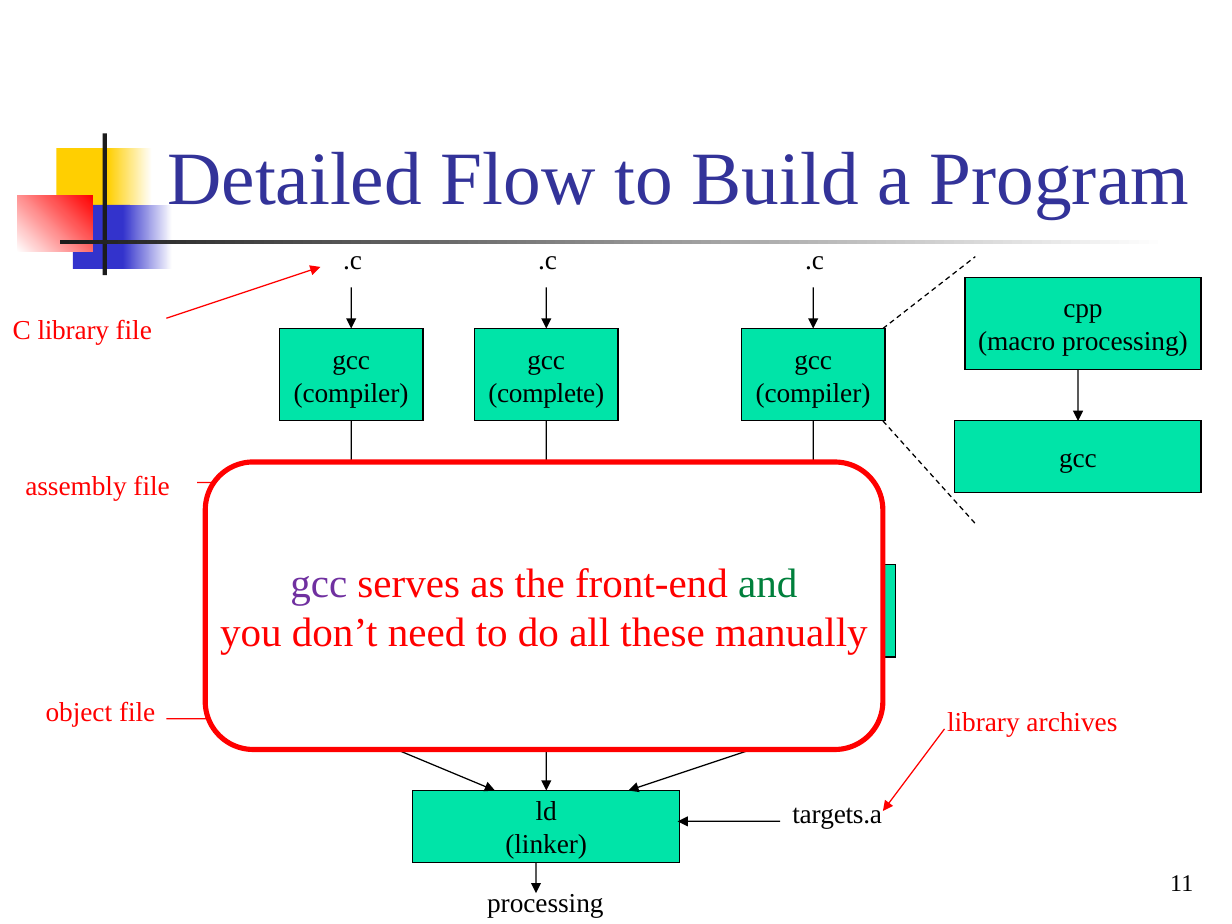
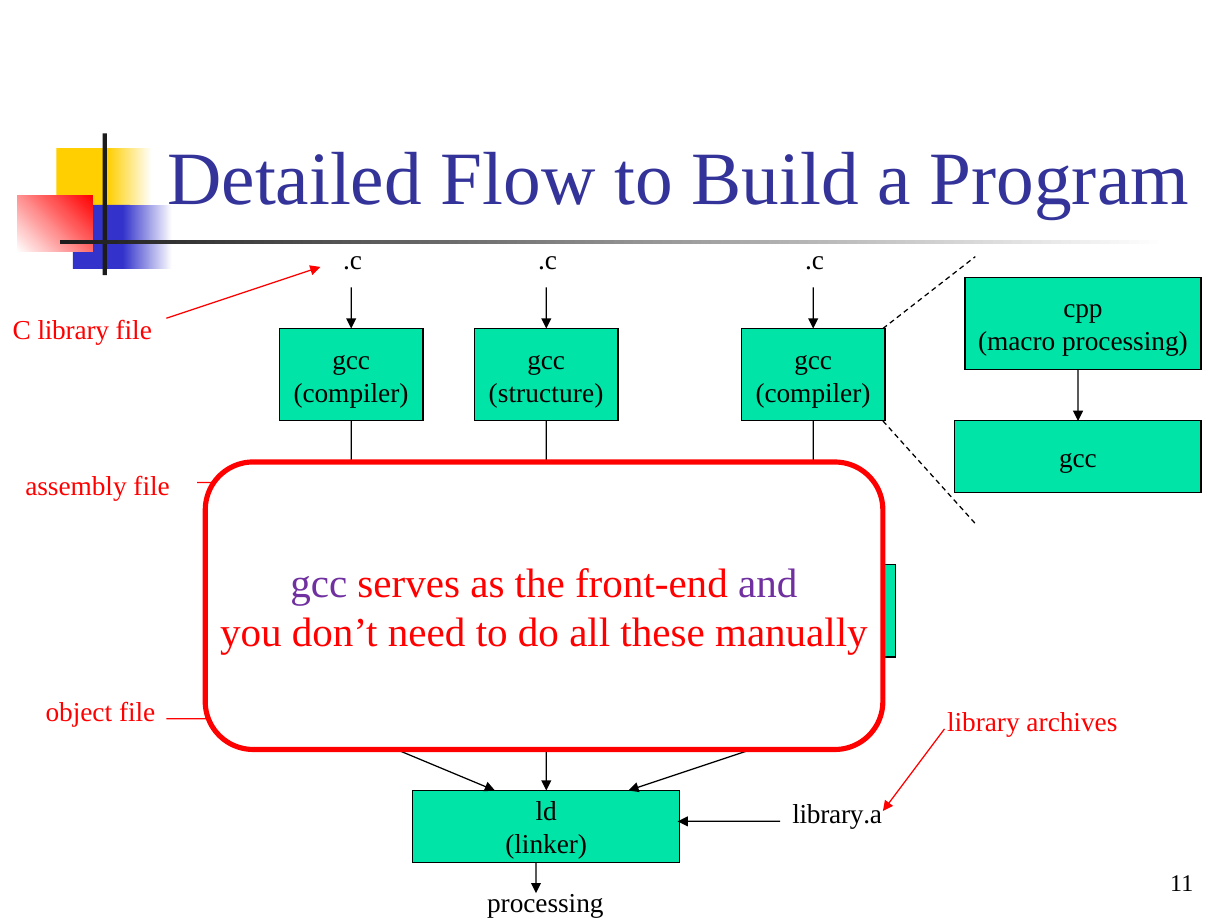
complete: complete -> structure (546, 393)
and colour: green -> purple (768, 584)
targets.a: targets.a -> library.a (837, 815)
